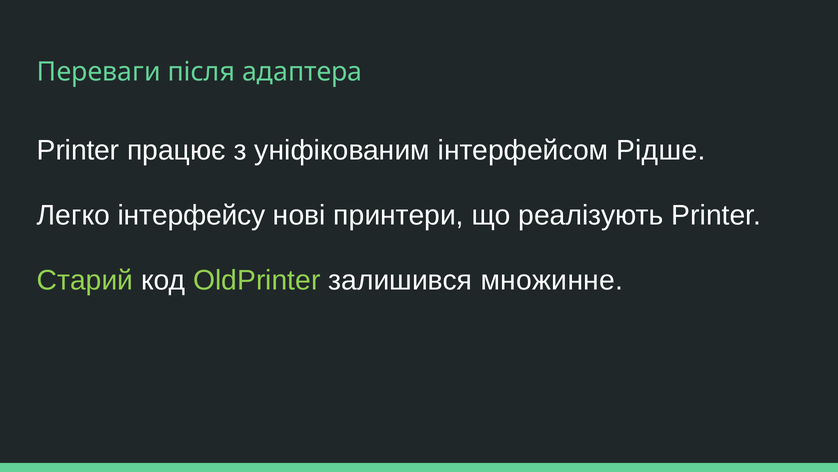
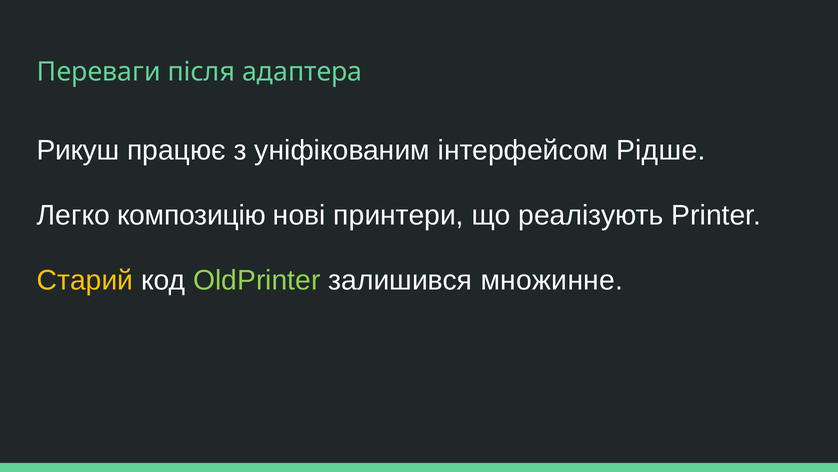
Printer: Printer -> Рикуш (78, 150)
інтерфейсу: інтерфейсу -> композицію (192, 215)
Старий colour: light green -> yellow (85, 280)
